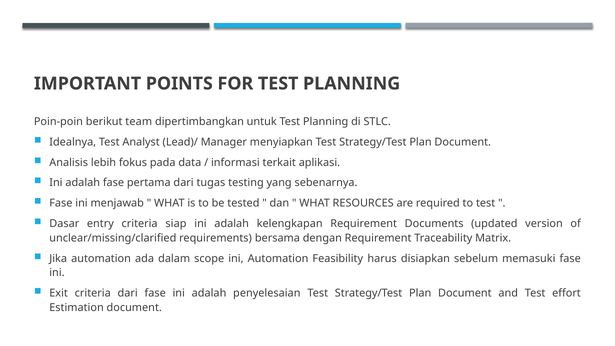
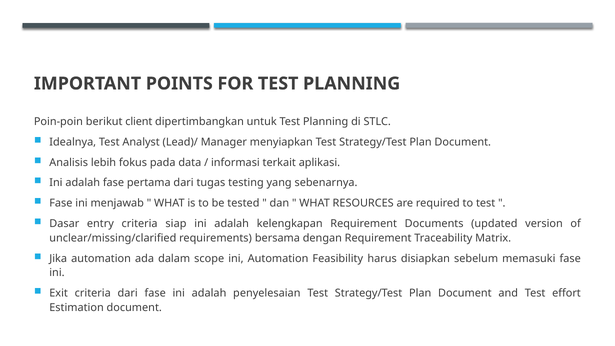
team: team -> client (139, 122)
